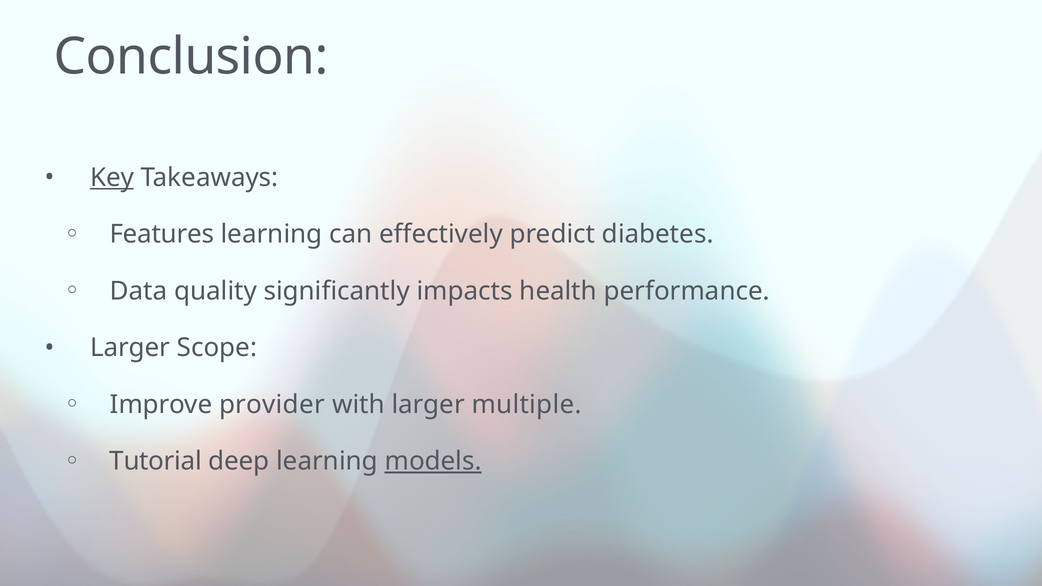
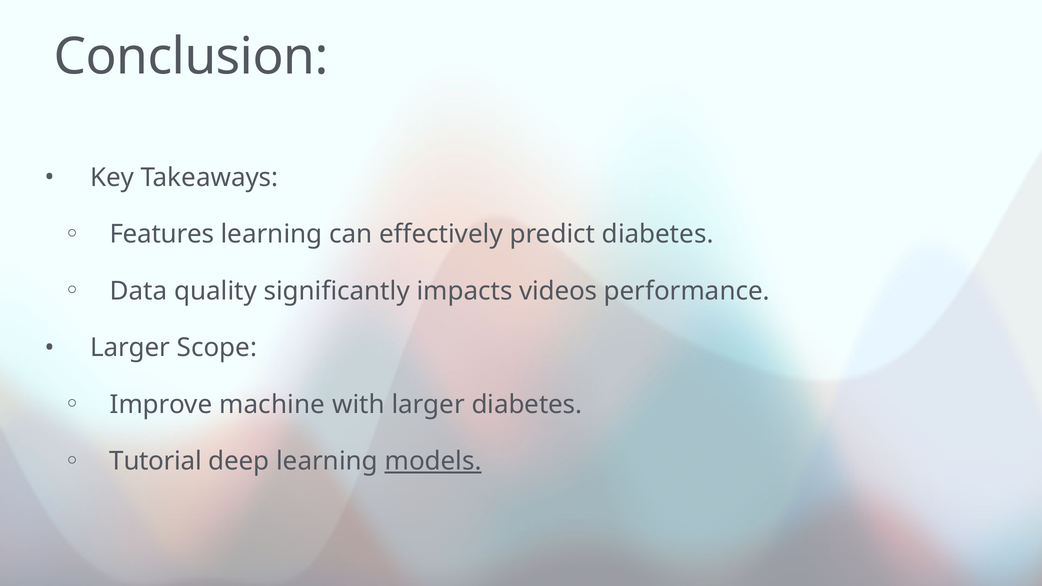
Key underline: present -> none (112, 178)
health: health -> videos (558, 291)
provider: provider -> machine (272, 405)
larger multiple: multiple -> diabetes (527, 405)
